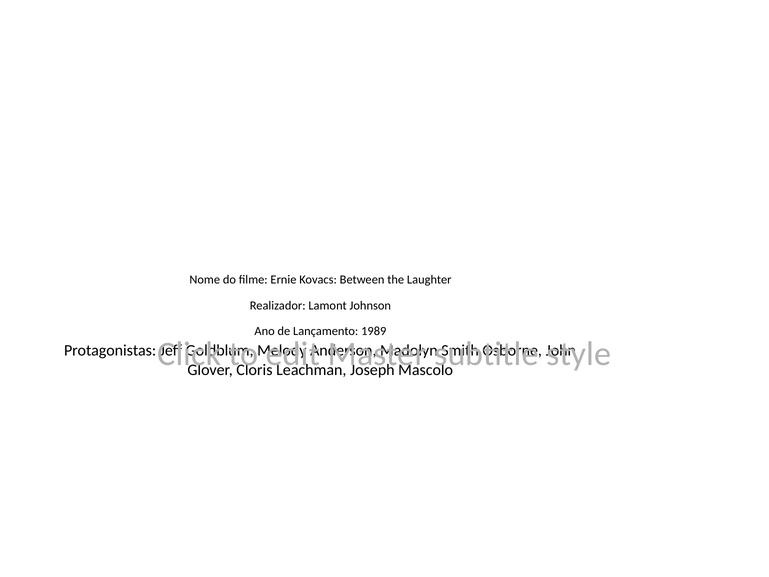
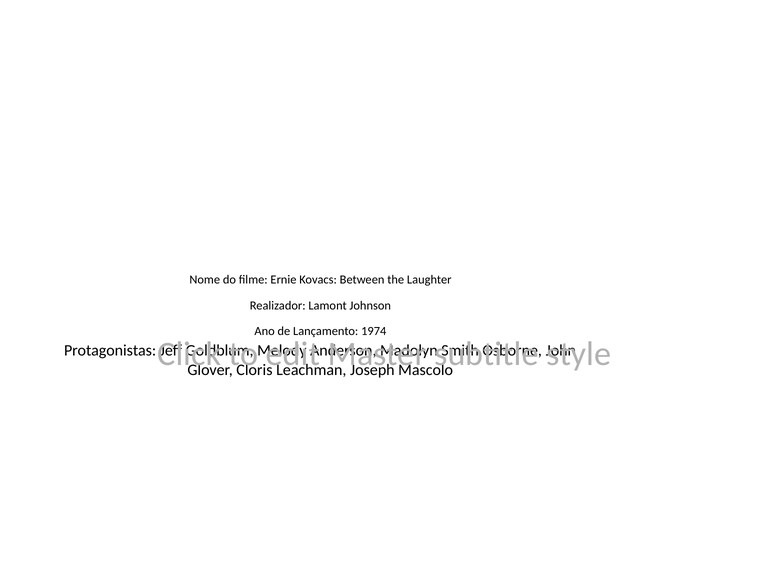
1989: 1989 -> 1974 (374, 331)
